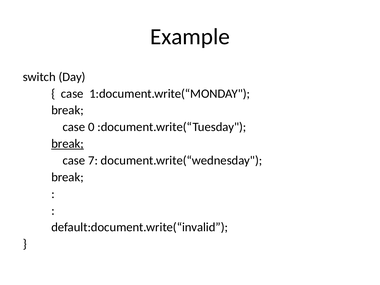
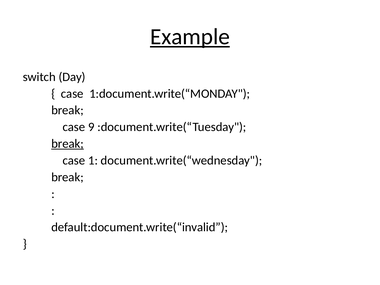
Example underline: none -> present (190, 37)
0: 0 -> 9 (91, 127)
7: 7 -> 1 (93, 160)
